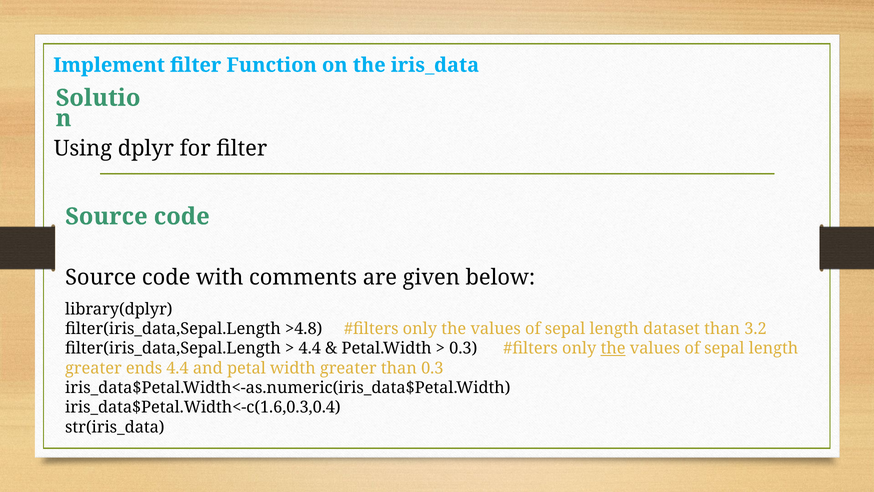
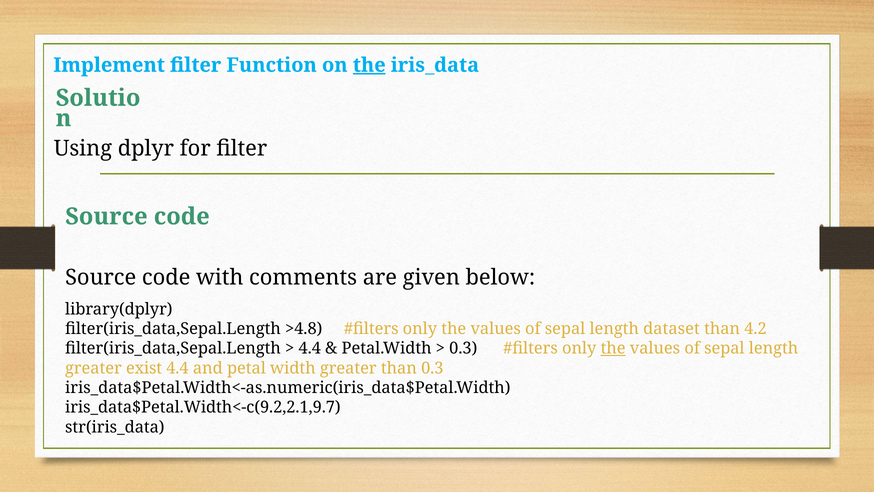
the underline: none -> present (369, 65)
3.2: 3.2 -> 4.2 (756, 329)
ends: ends -> exist (144, 368)
iris_data$Petal.Width<-c(1.6,0.3,0.4: iris_data$Petal.Width<-c(1.6,0.3,0.4 -> iris_data$Petal.Width<-c(9.2,2.1,9.7 (203, 407)
